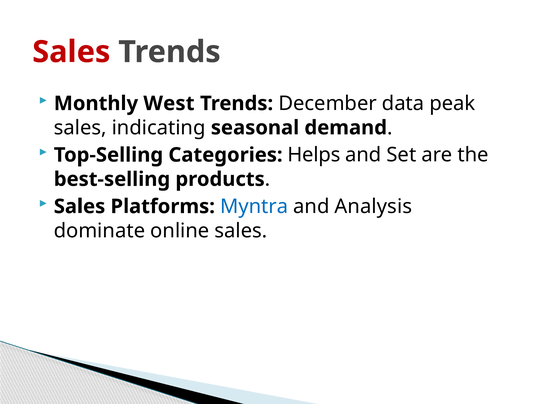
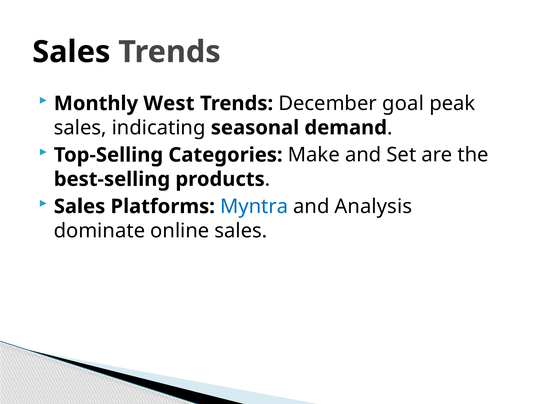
Sales colour: red -> black (71, 52)
data: data -> goal (403, 104)
Helps: Helps -> Make (314, 155)
